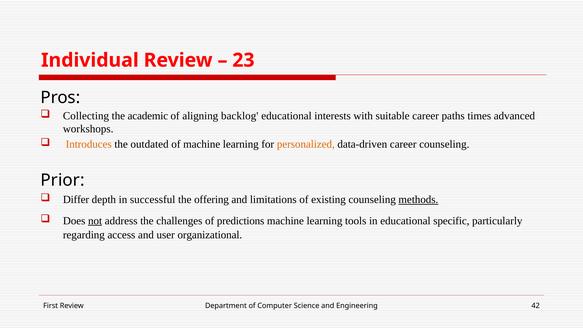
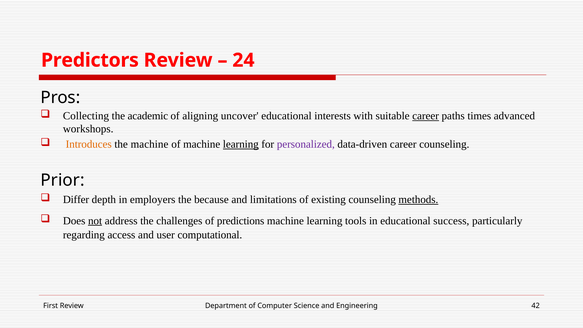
Individual: Individual -> Predictors (90, 60)
23: 23 -> 24 (243, 60)
backlog: backlog -> uncover (240, 116)
career underline: none -> present (426, 116)
the outdated: outdated -> machine (150, 144)
learning underline: none -> present (241, 144)
personalized colour: orange -> purple (306, 144)
successful: successful -> employers (153, 200)
offering: offering -> because (211, 200)
specific: specific -> success (451, 221)
organizational: organizational -> computational (210, 235)
